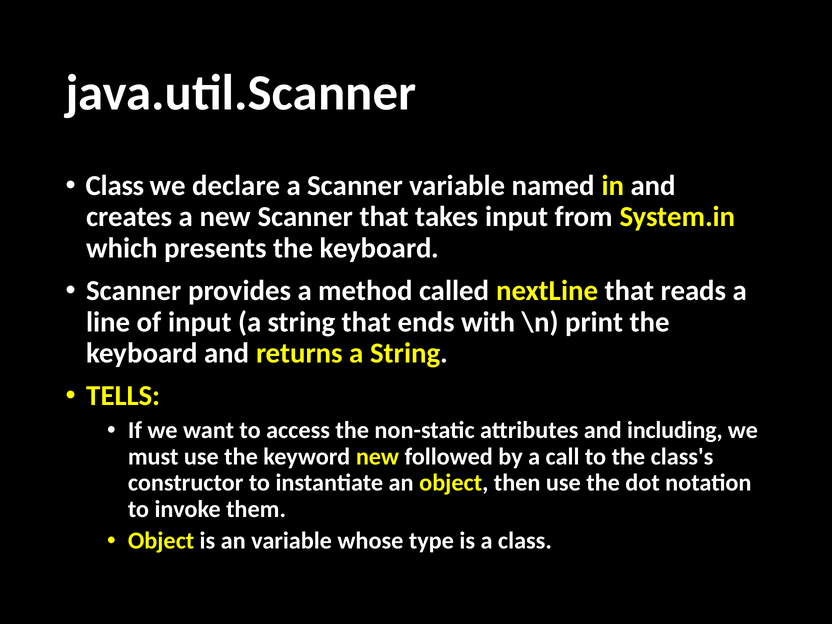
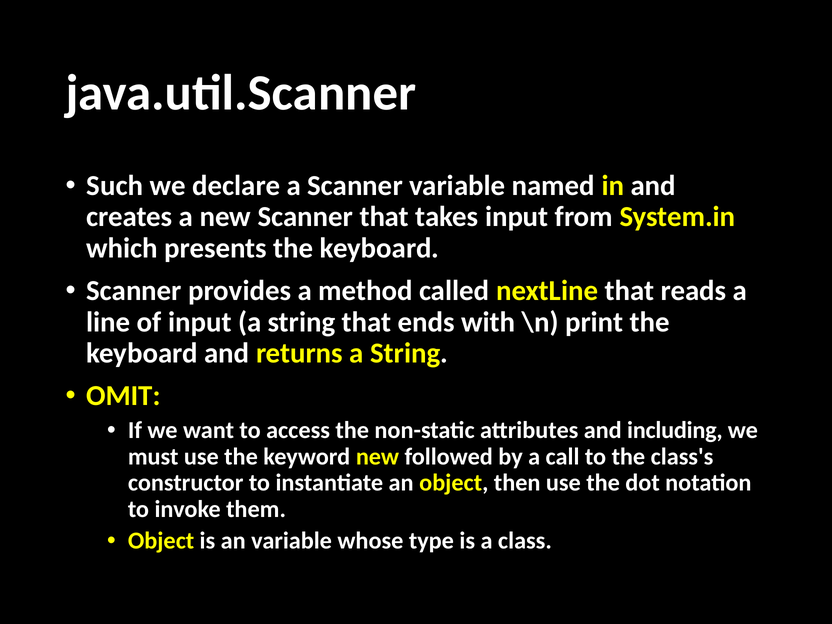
Class: Class -> Such (115, 186)
TELLS: TELLS -> OMIT (123, 396)
